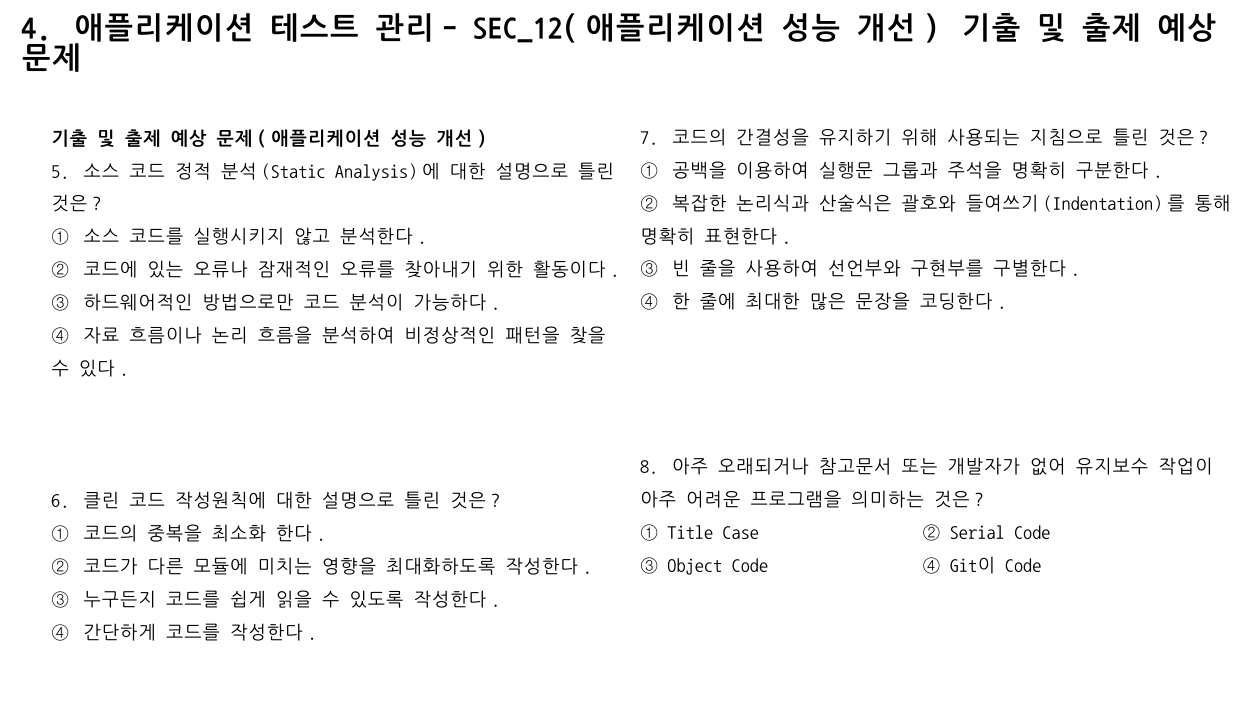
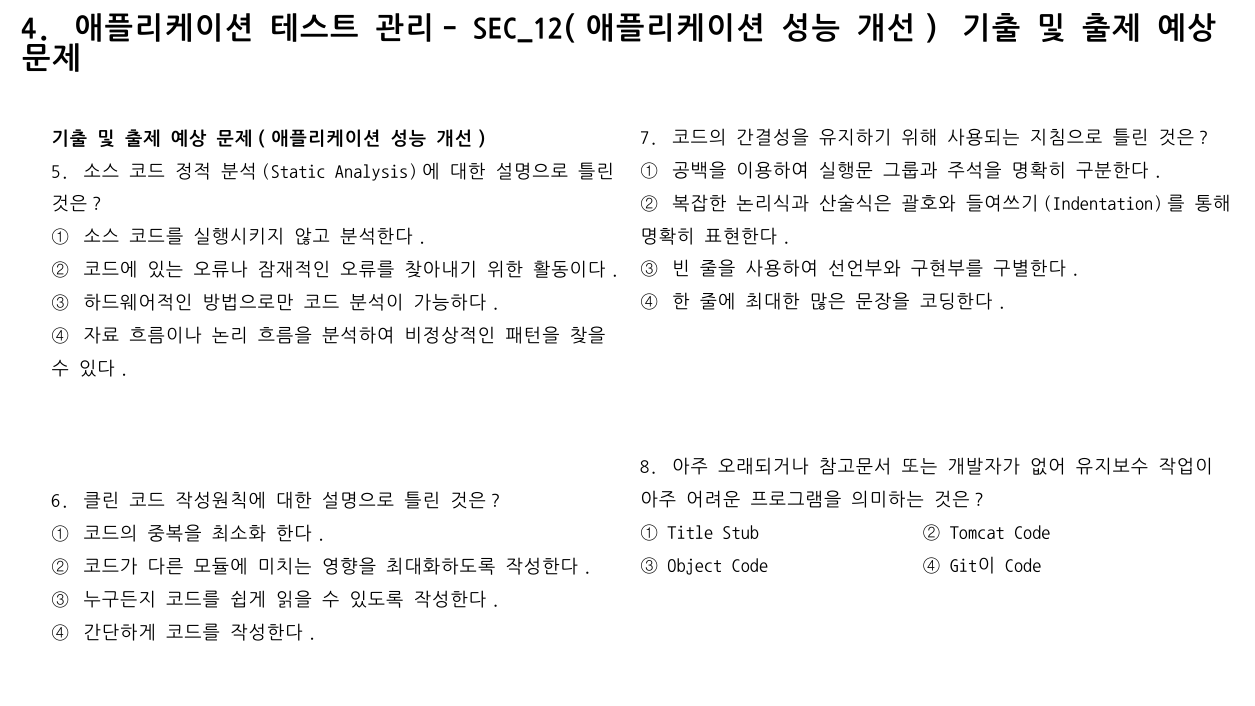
Case: Case -> Stub (741, 532)
Serial: Serial -> Tomcat (977, 532)
